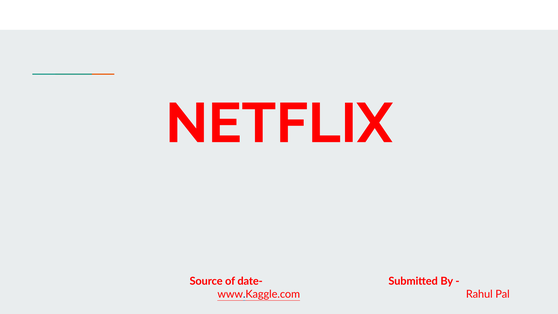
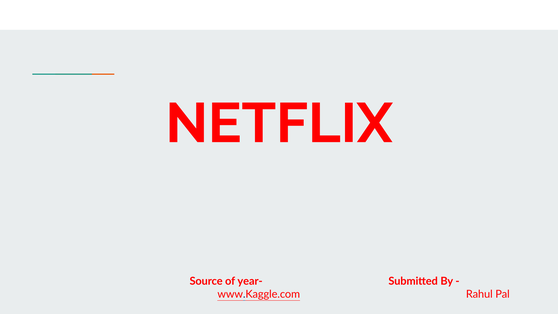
date-: date- -> year- (250, 281)
